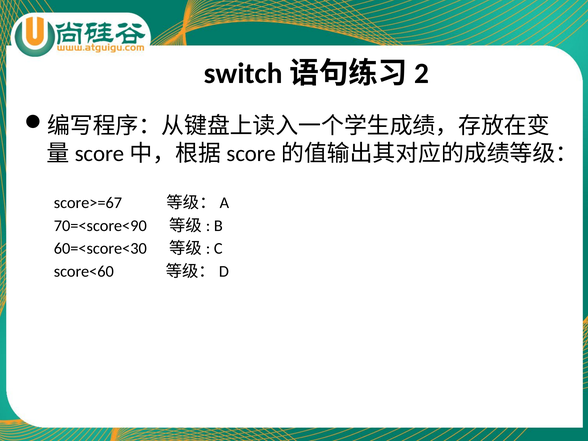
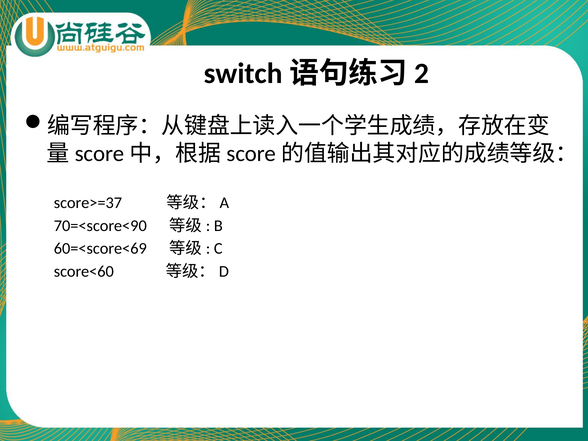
score>=67: score>=67 -> score>=37 (88, 203)
60=<score<30: 60=<score<30 -> 60=<score<69 (100, 248)
